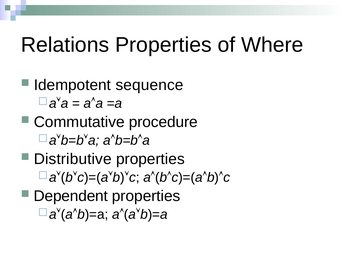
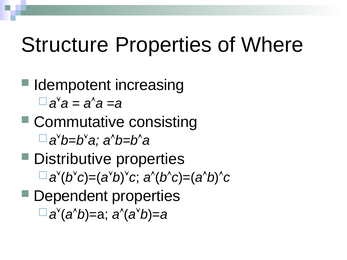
Relations: Relations -> Structure (65, 45)
sequence: sequence -> increasing (150, 85)
procedure: procedure -> consisting (163, 122)
